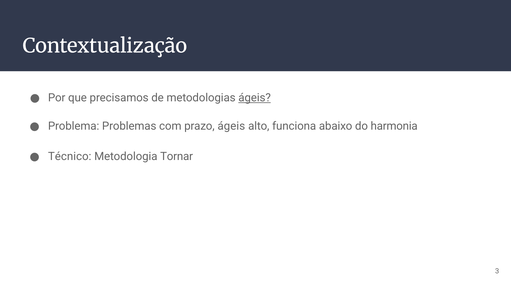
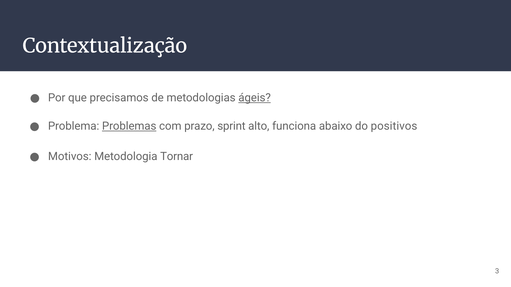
Problemas underline: none -> present (129, 126)
prazo ágeis: ágeis -> sprint (231, 126)
harmonia: harmonia -> positivos (394, 126)
Técnico: Técnico -> Motivos (70, 157)
